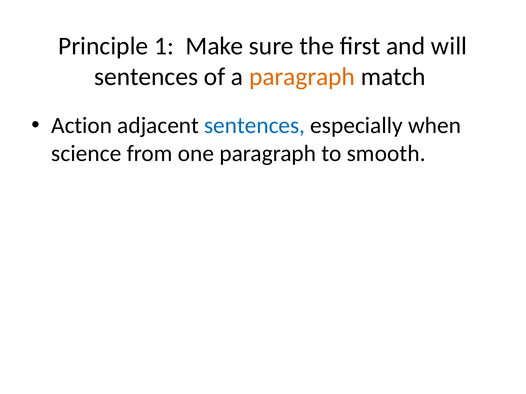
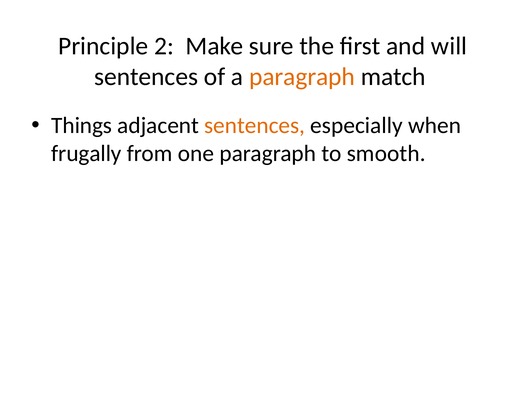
1: 1 -> 2 (164, 46)
Action: Action -> Things (82, 126)
sentences colour: blue -> orange (255, 126)
science: science -> frugally (86, 154)
